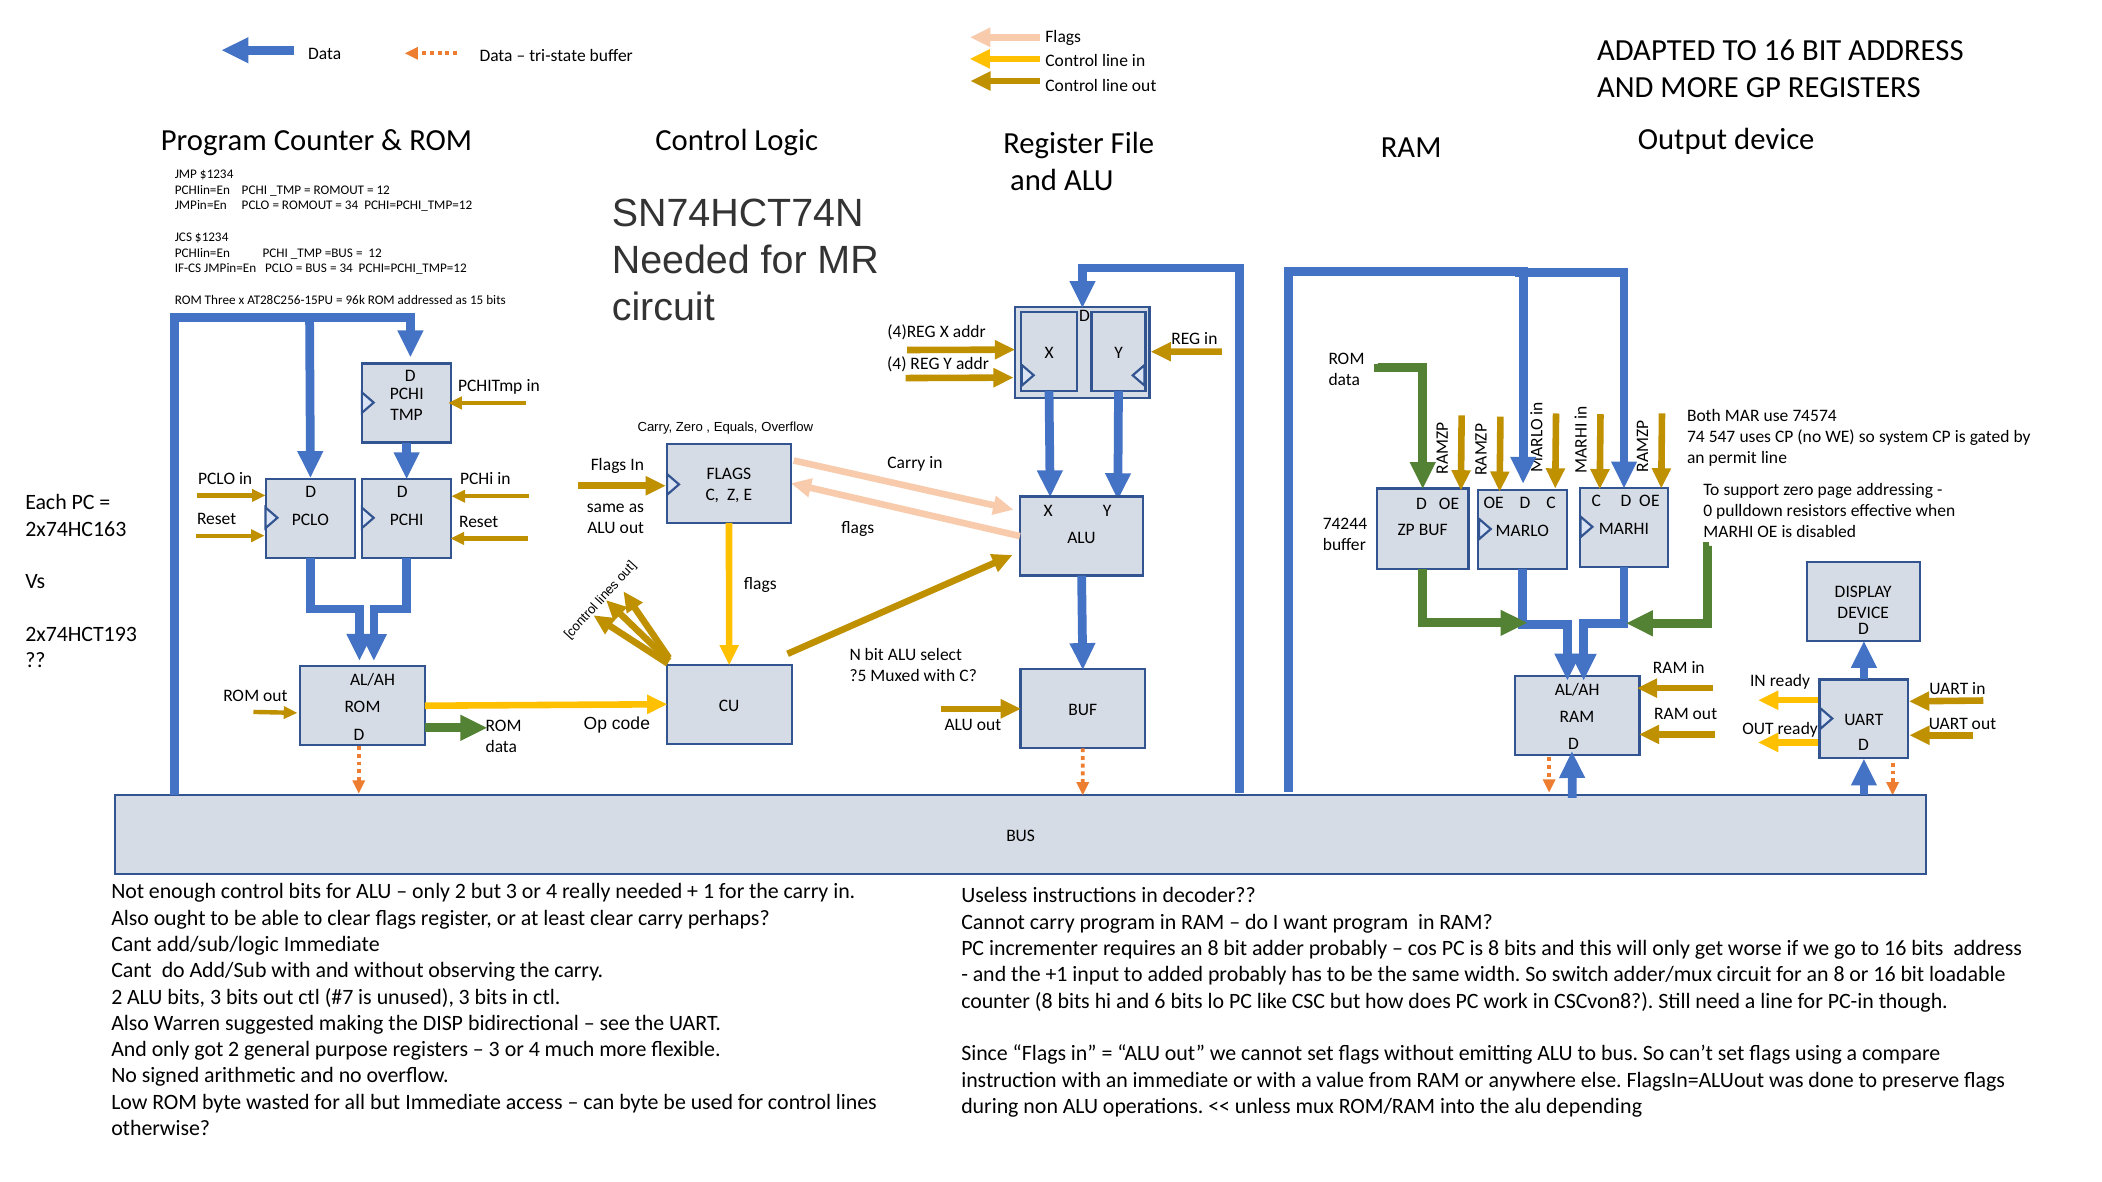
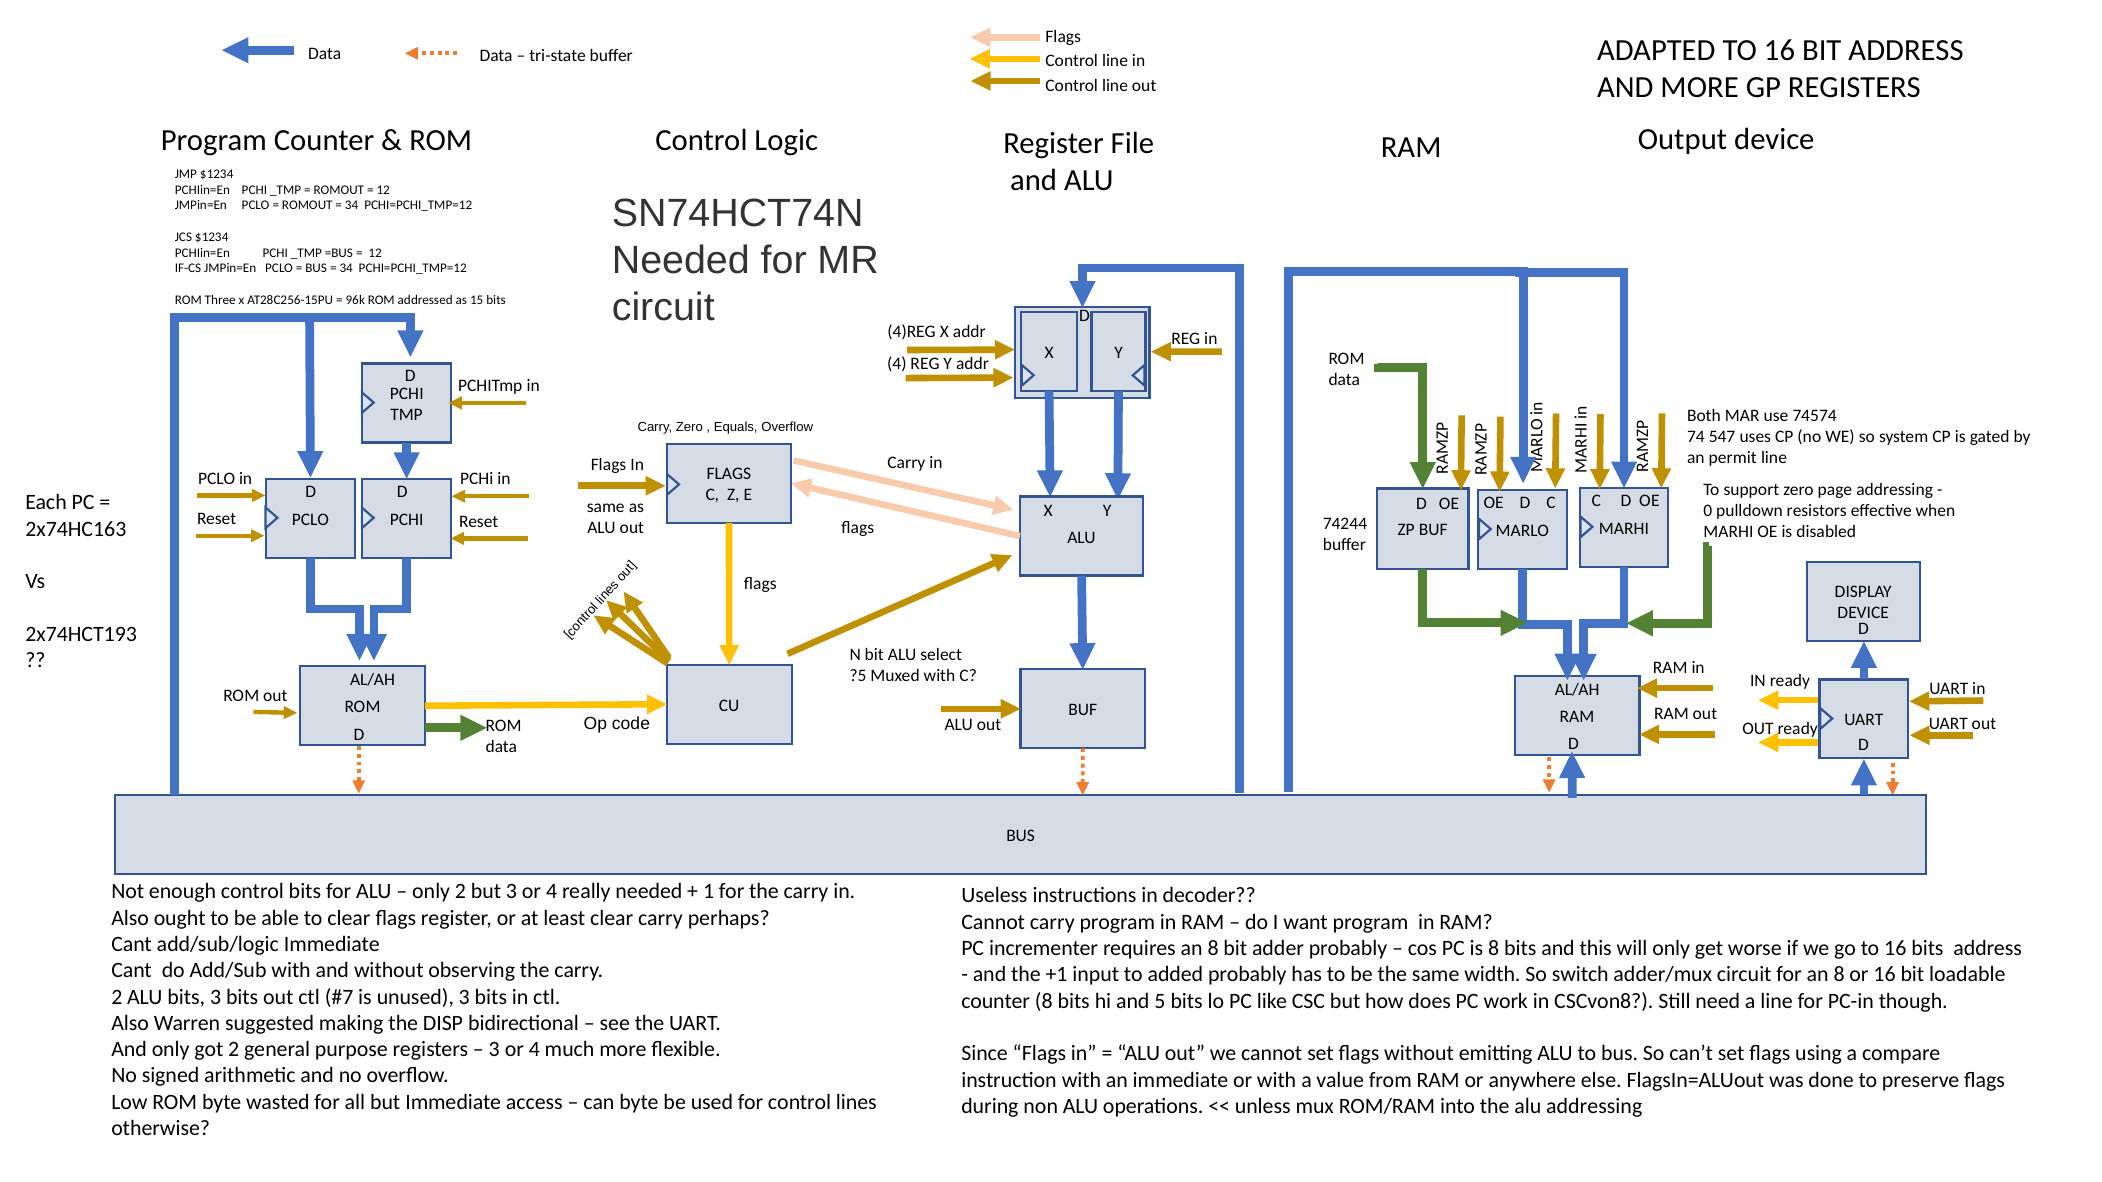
6: 6 -> 5 (1160, 1001)
alu depending: depending -> addressing (1594, 1106)
